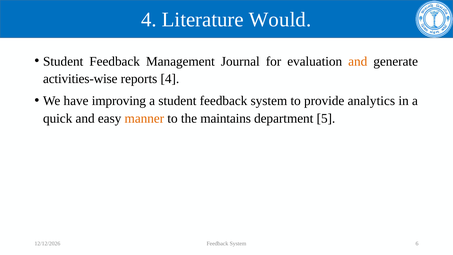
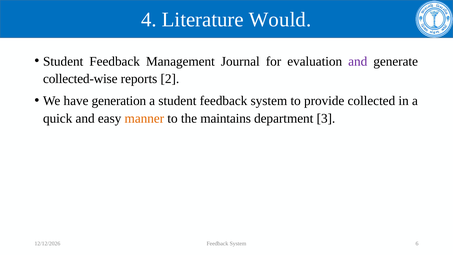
and colour: orange -> purple (358, 61)
activities-wise: activities-wise -> collected-wise (80, 79)
reports 4: 4 -> 2 (170, 79)
improving: improving -> generation (119, 101)
analytics: analytics -> collected (371, 101)
5: 5 -> 3 (326, 118)
